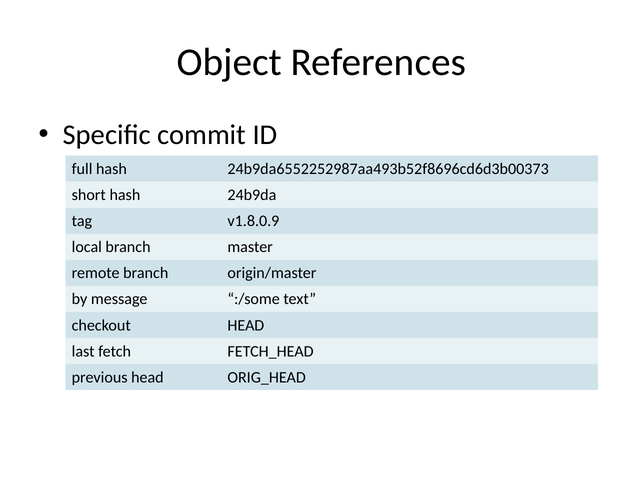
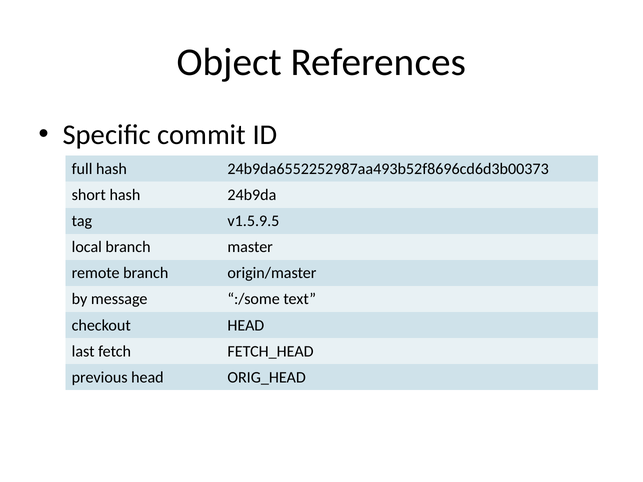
v1.8.0.9: v1.8.0.9 -> v1.5.9.5 (253, 221)
